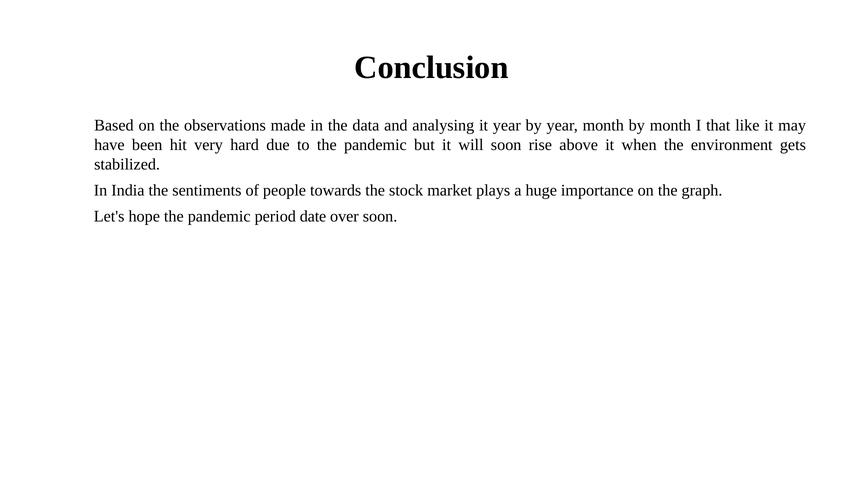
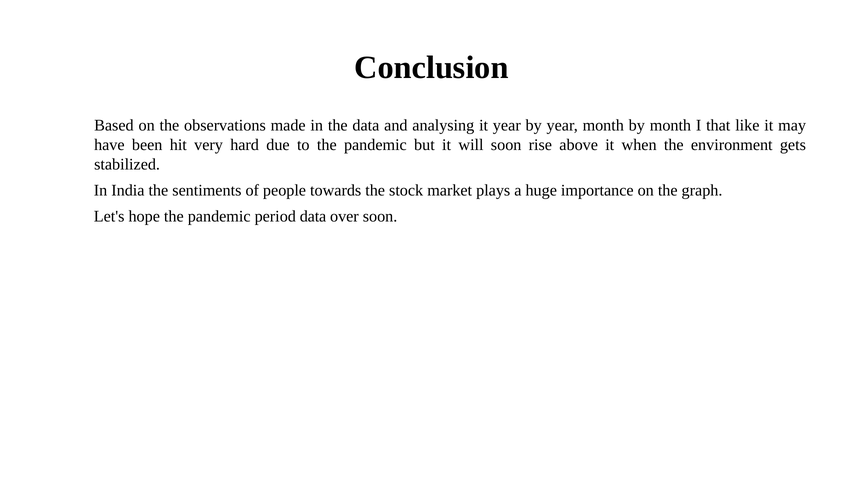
period date: date -> data (313, 216)
